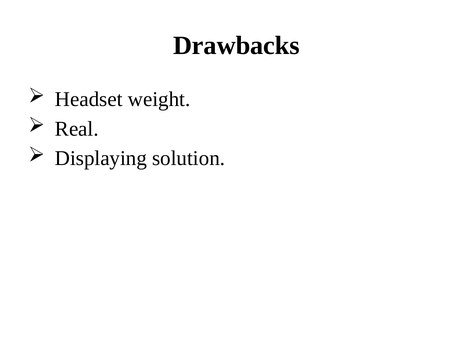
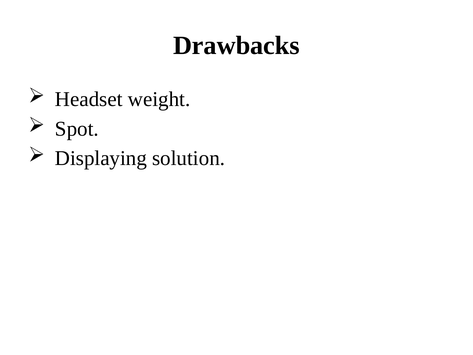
Real: Real -> Spot (77, 129)
